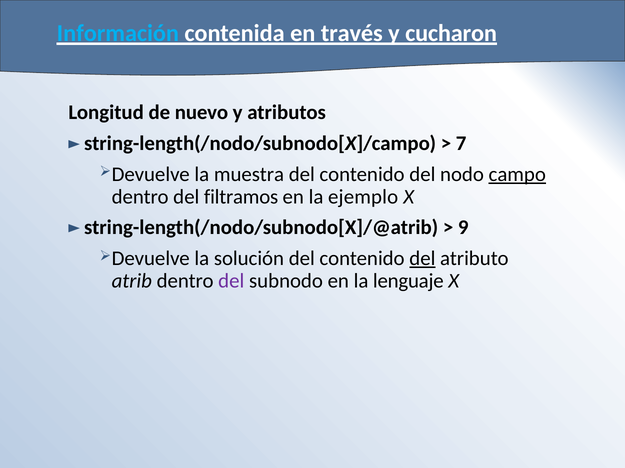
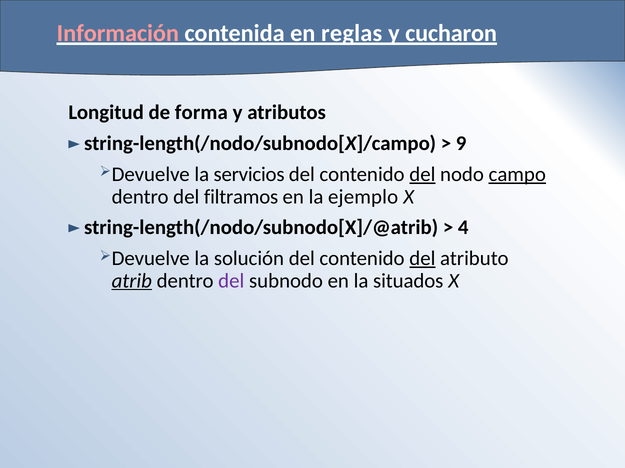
Información colour: light blue -> pink (118, 33)
través: través -> reglas (352, 33)
nuevo: nuevo -> forma (201, 113)
7: 7 -> 9 (461, 144)
muestra: muestra -> servicios (249, 174)
del underline: none -> present (422, 174)
9: 9 -> 4 (463, 228)
atrib underline: none -> present (132, 281)
lenguaje: lenguaje -> situados (408, 281)
